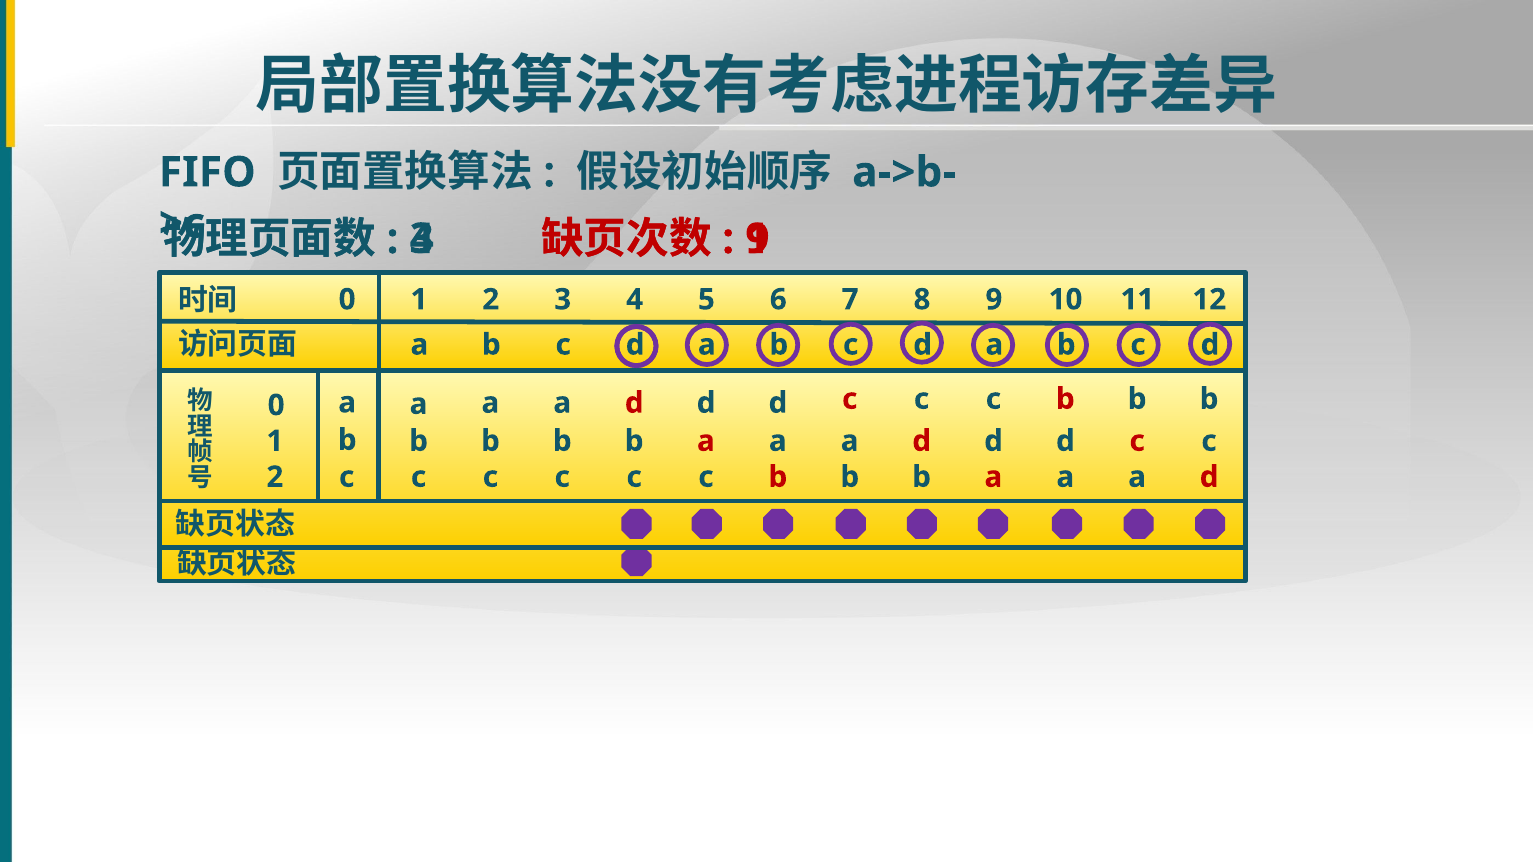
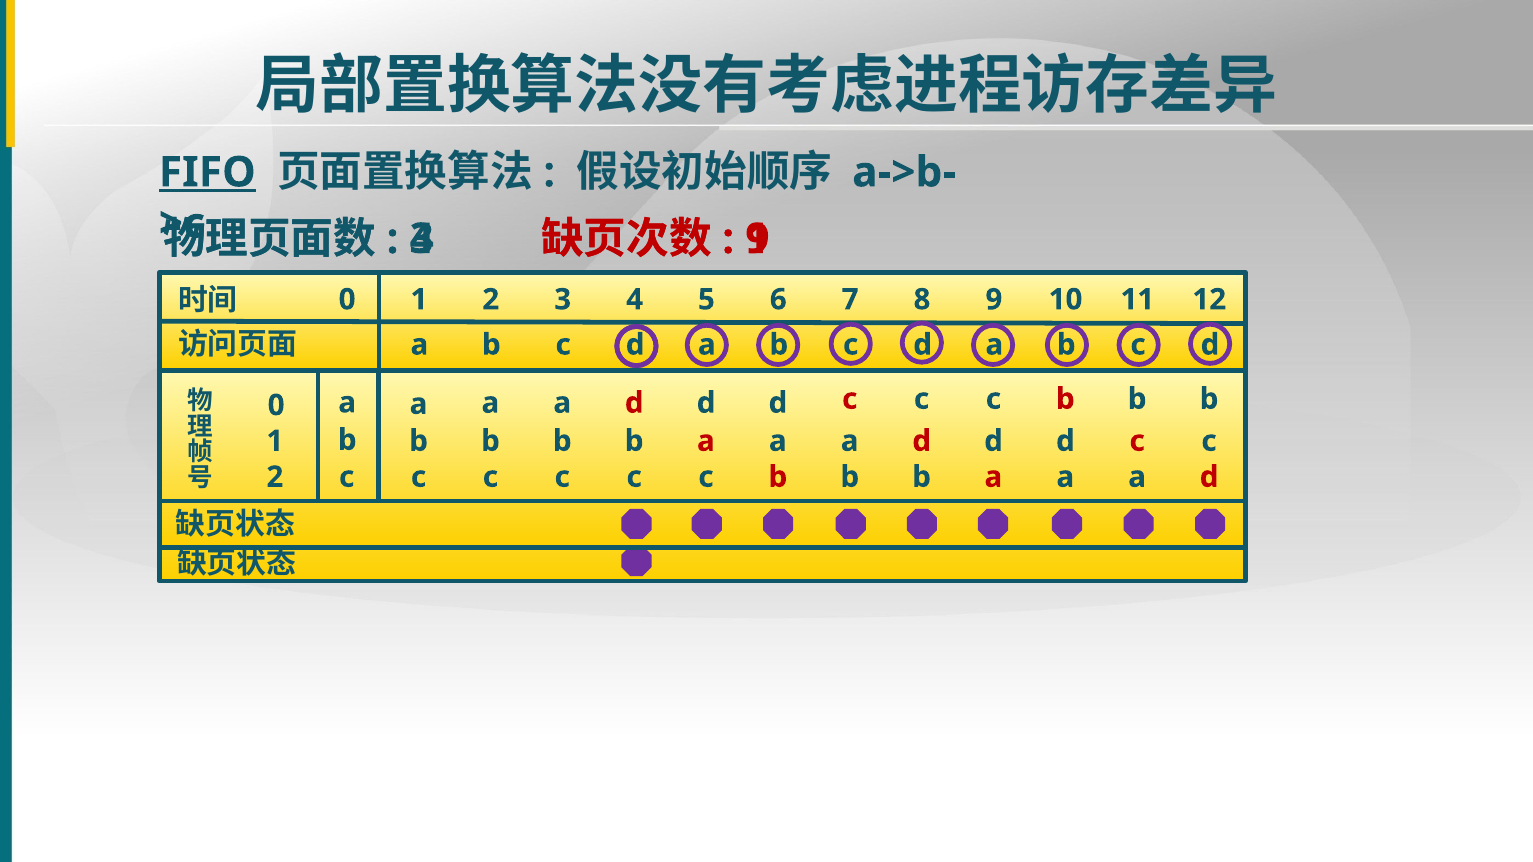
FIFO underline: none -> present (207, 172)
